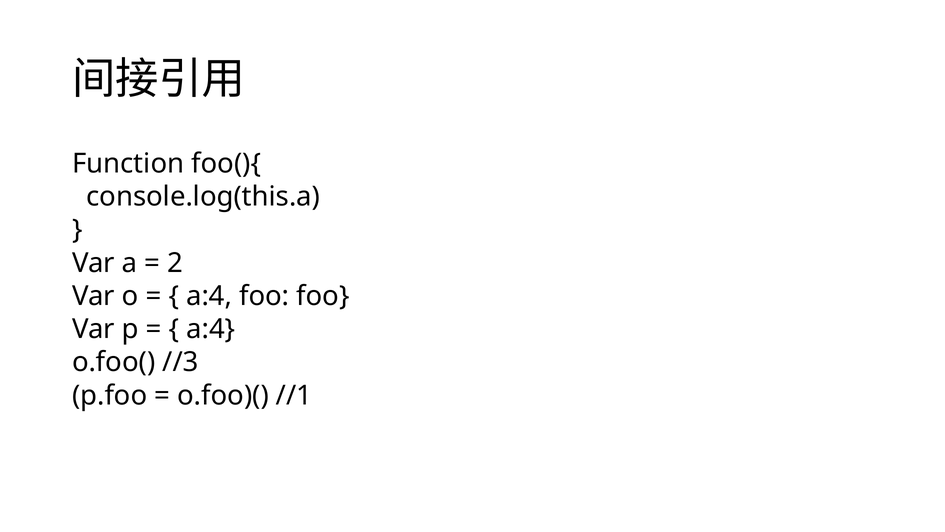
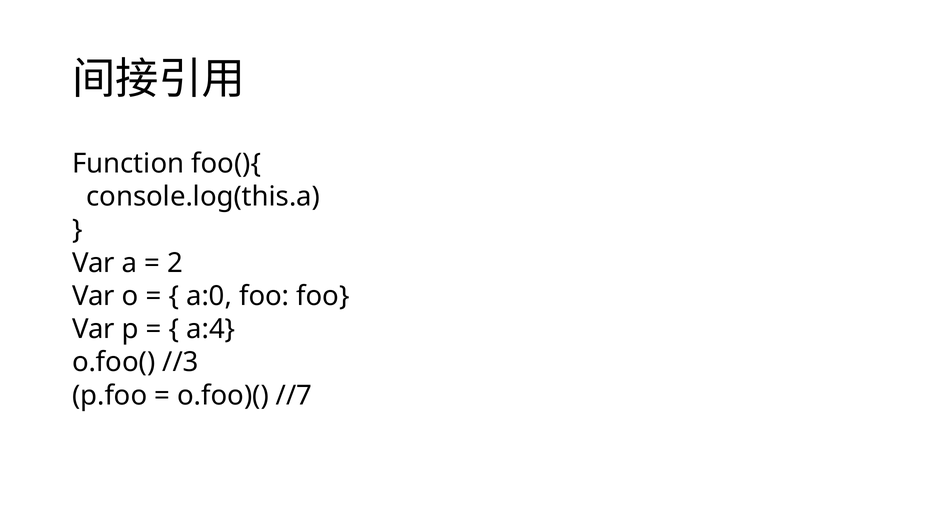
a:4: a:4 -> a:0 (209, 296)
//1: //1 -> //7 (294, 395)
